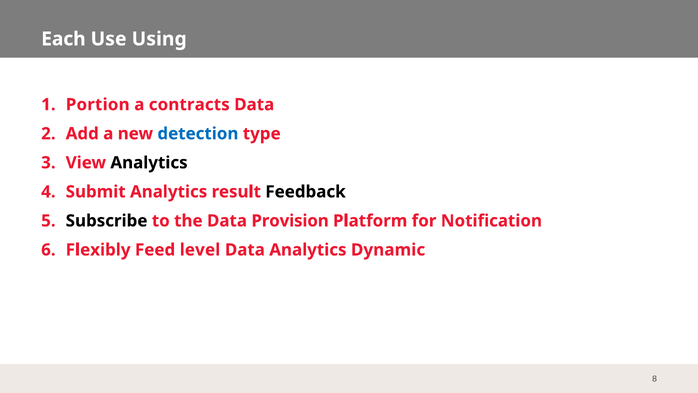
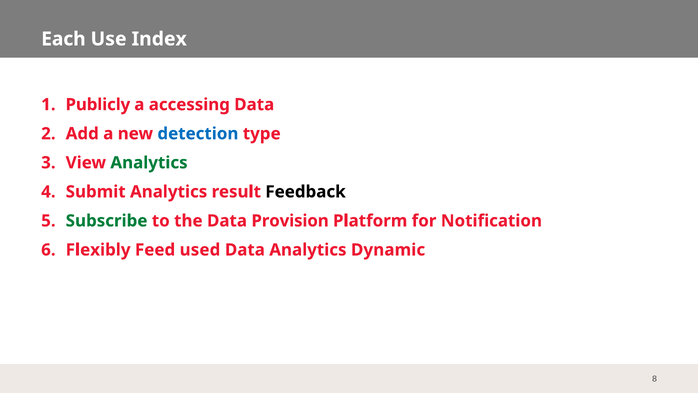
Using: Using -> Index (159, 39)
Portion: Portion -> Publicly (98, 105)
contracts: contracts -> accessing (189, 105)
Analytics colour: black -> green (149, 163)
Subscribe colour: black -> green (107, 221)
level: level -> used (200, 250)
